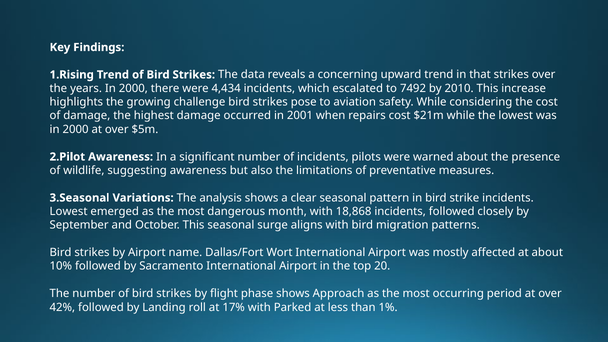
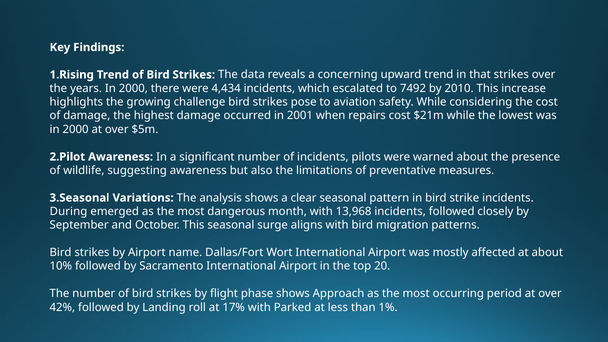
Lowest: Lowest -> During (69, 211)
18,868: 18,868 -> 13,968 (354, 211)
